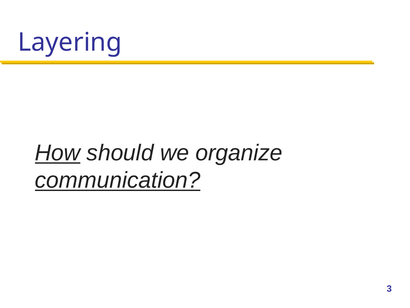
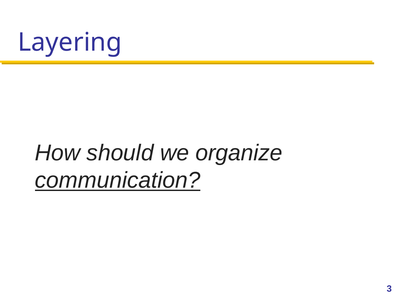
How underline: present -> none (58, 153)
